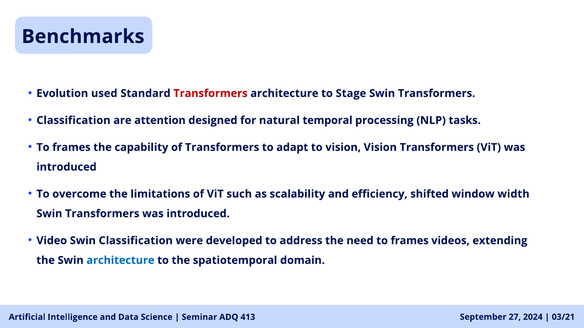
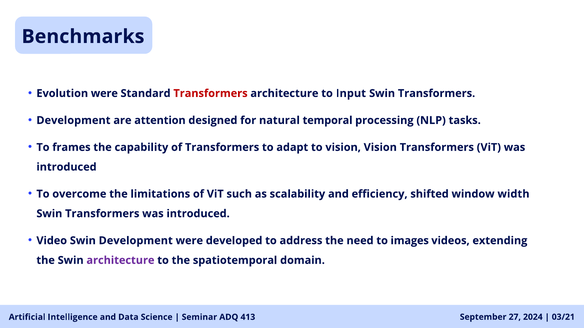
Evolution used: used -> were (104, 94)
Stage: Stage -> Input (351, 94)
Classification: Classification -> Development (73, 121)
Swin Classification: Classification -> Development (136, 241)
need to frames: frames -> images (410, 241)
architecture colour: blue -> purple (120, 261)
